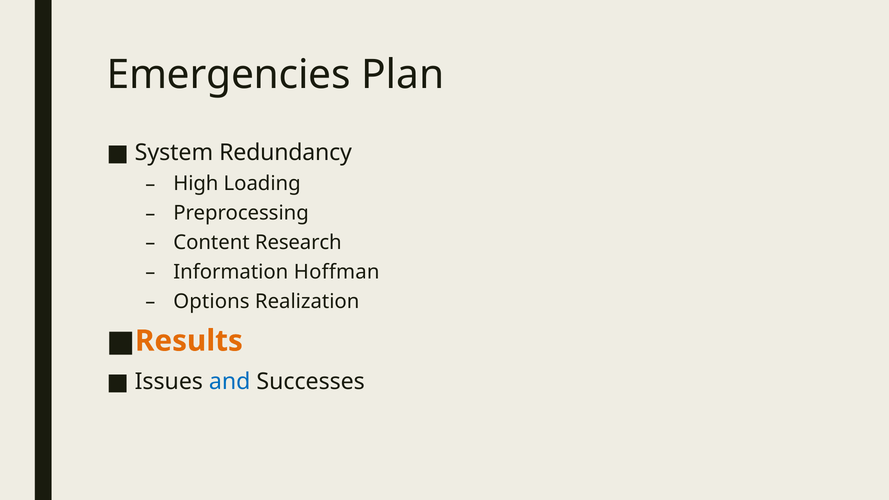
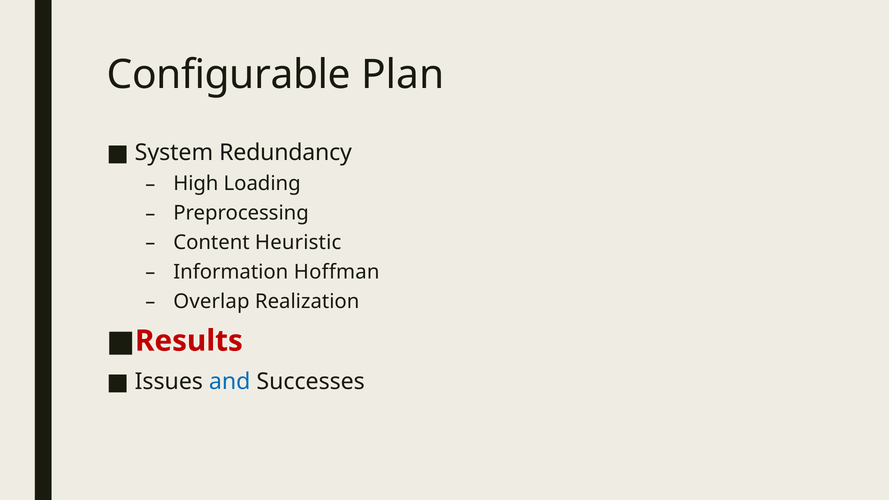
Emergencies: Emergencies -> Configurable (229, 75)
Research: Research -> Heuristic (298, 243)
Options: Options -> Overlap (211, 302)
Results colour: orange -> red (189, 341)
